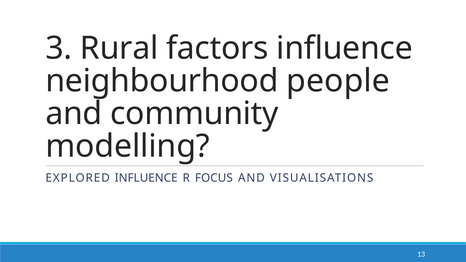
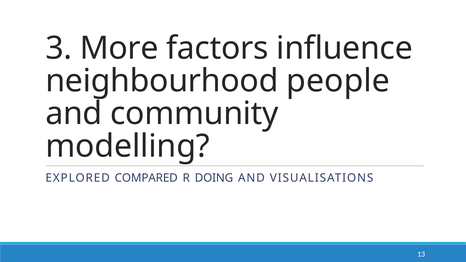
Rural: Rural -> More (119, 48)
EXPLORED INFLUENCE: INFLUENCE -> COMPARED (146, 178)
FOCUS: FOCUS -> DOING (214, 178)
